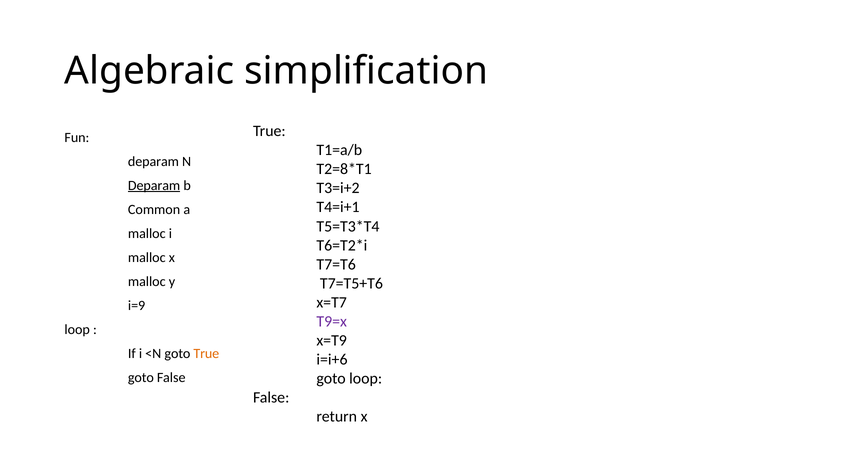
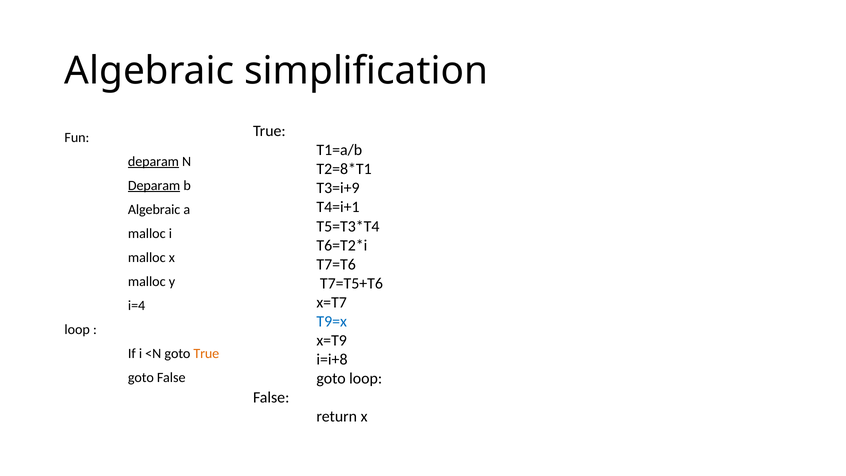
deparam underline: none -> present (153, 161)
T3=i+2: T3=i+2 -> T3=i+9 (338, 188)
Common: Common -> Algebraic (154, 209)
i=9: i=9 -> i=4 (137, 306)
T9=x colour: purple -> blue (332, 321)
i=i+6: i=i+6 -> i=i+8 (332, 359)
